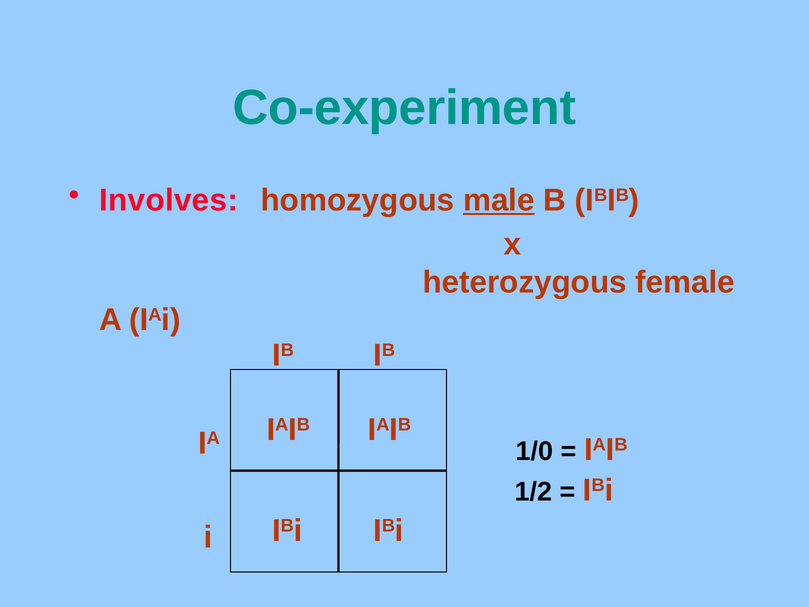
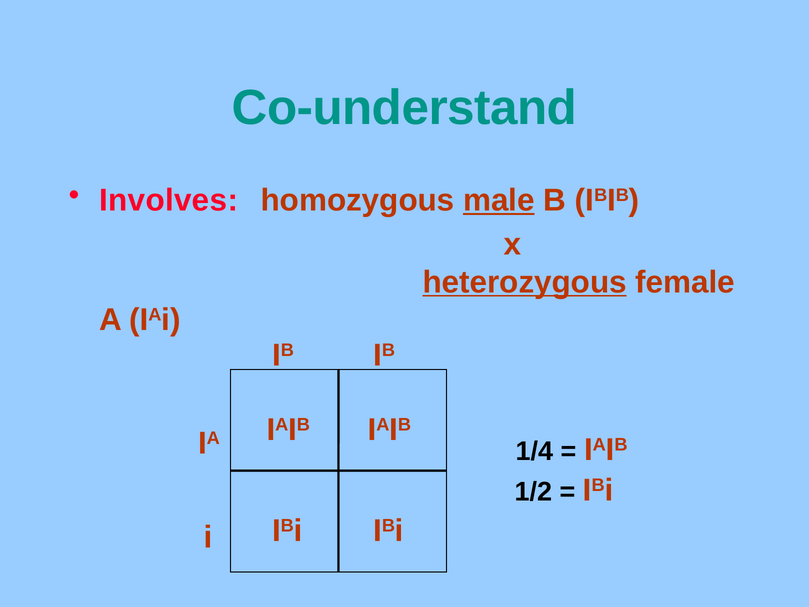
Co-experiment: Co-experiment -> Co-understand (405, 108)
heterozygous underline: none -> present (525, 282)
1/0: 1/0 -> 1/4 (535, 451)
